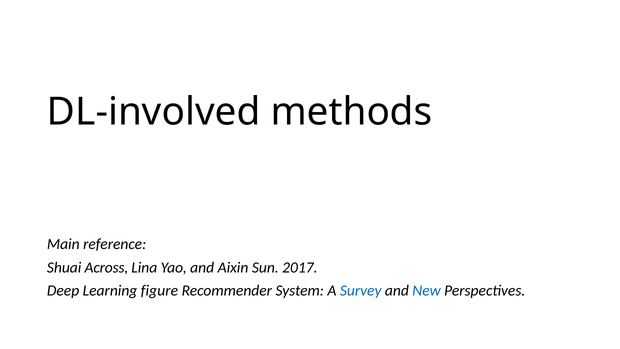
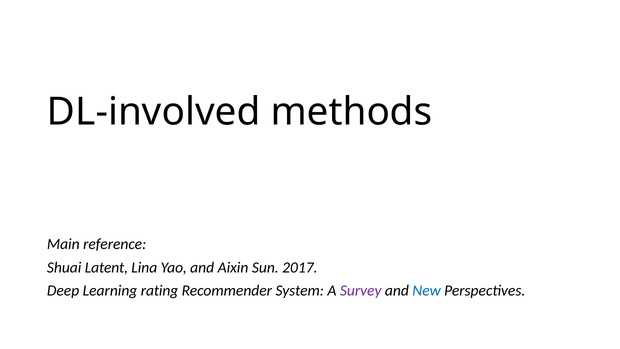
Across: Across -> Latent (106, 267)
figure: figure -> rating (160, 290)
Survey colour: blue -> purple (361, 290)
